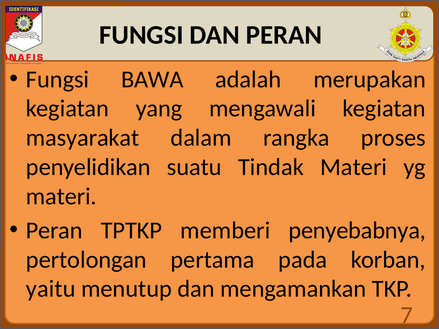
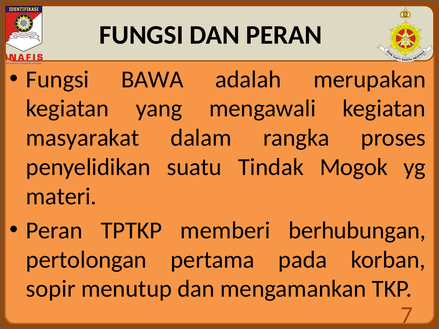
Tindak Materi: Materi -> Mogok (354, 167)
penyebabnya: penyebabnya -> berhubungan (357, 231)
yaitu: yaitu -> sopir (51, 289)
